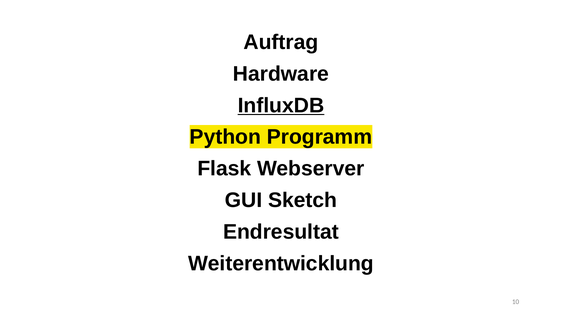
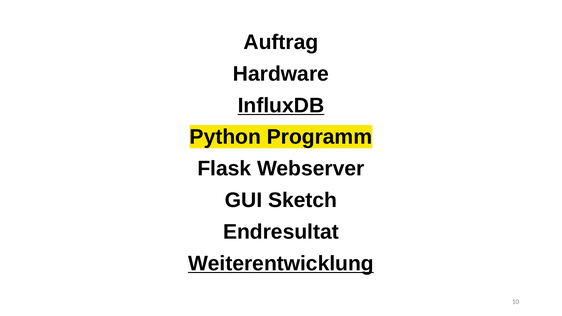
Weiterentwicklung underline: none -> present (281, 264)
